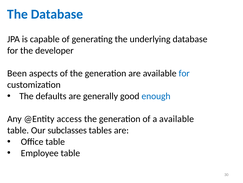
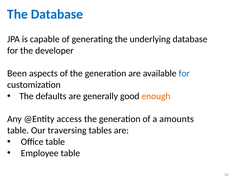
enough colour: blue -> orange (156, 96)
a available: available -> amounts (177, 119)
subclasses: subclasses -> traversing (67, 130)
